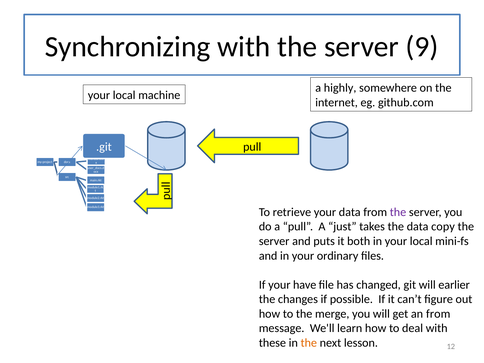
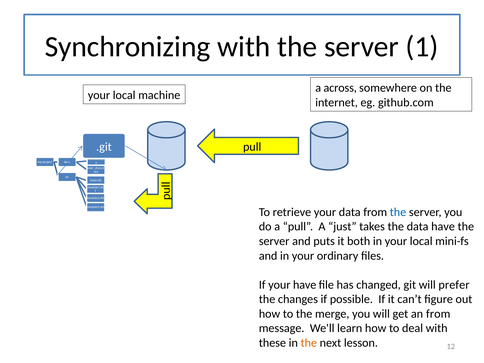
9: 9 -> 1 (422, 47)
highly: highly -> across (340, 88)
the colour: purple -> blue (398, 212)
data copy: copy -> have (443, 227)
earlier: earlier -> prefer (454, 285)
